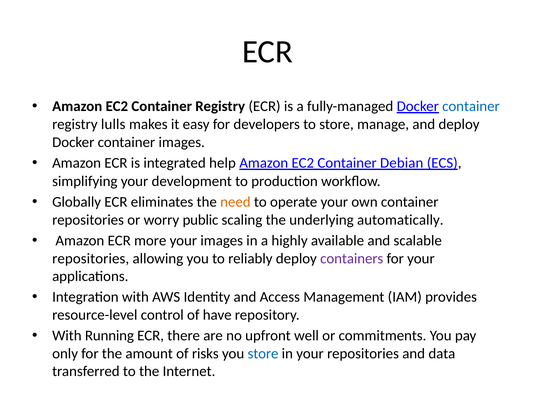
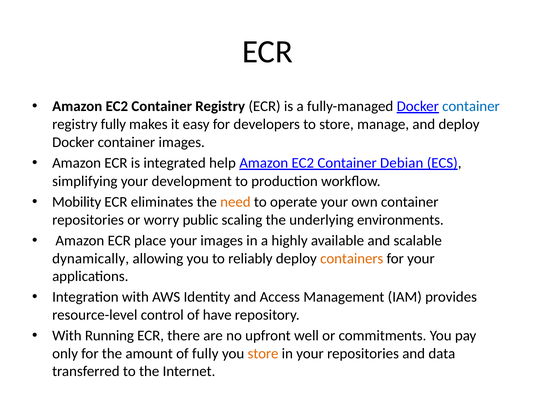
registry lulls: lulls -> fully (113, 124)
Globally: Globally -> Mobility (77, 202)
automatically: automatically -> environments (400, 220)
more: more -> place (150, 241)
repositories: repositories -> dynamically (91, 259)
containers colour: purple -> orange (352, 259)
of risks: risks -> fully (205, 354)
store colour: blue -> orange (263, 354)
